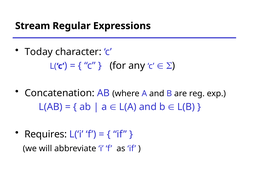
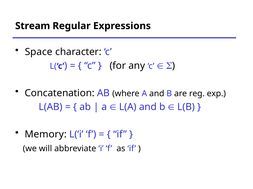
Today: Today -> Space (39, 52)
Requires: Requires -> Memory (46, 135)
